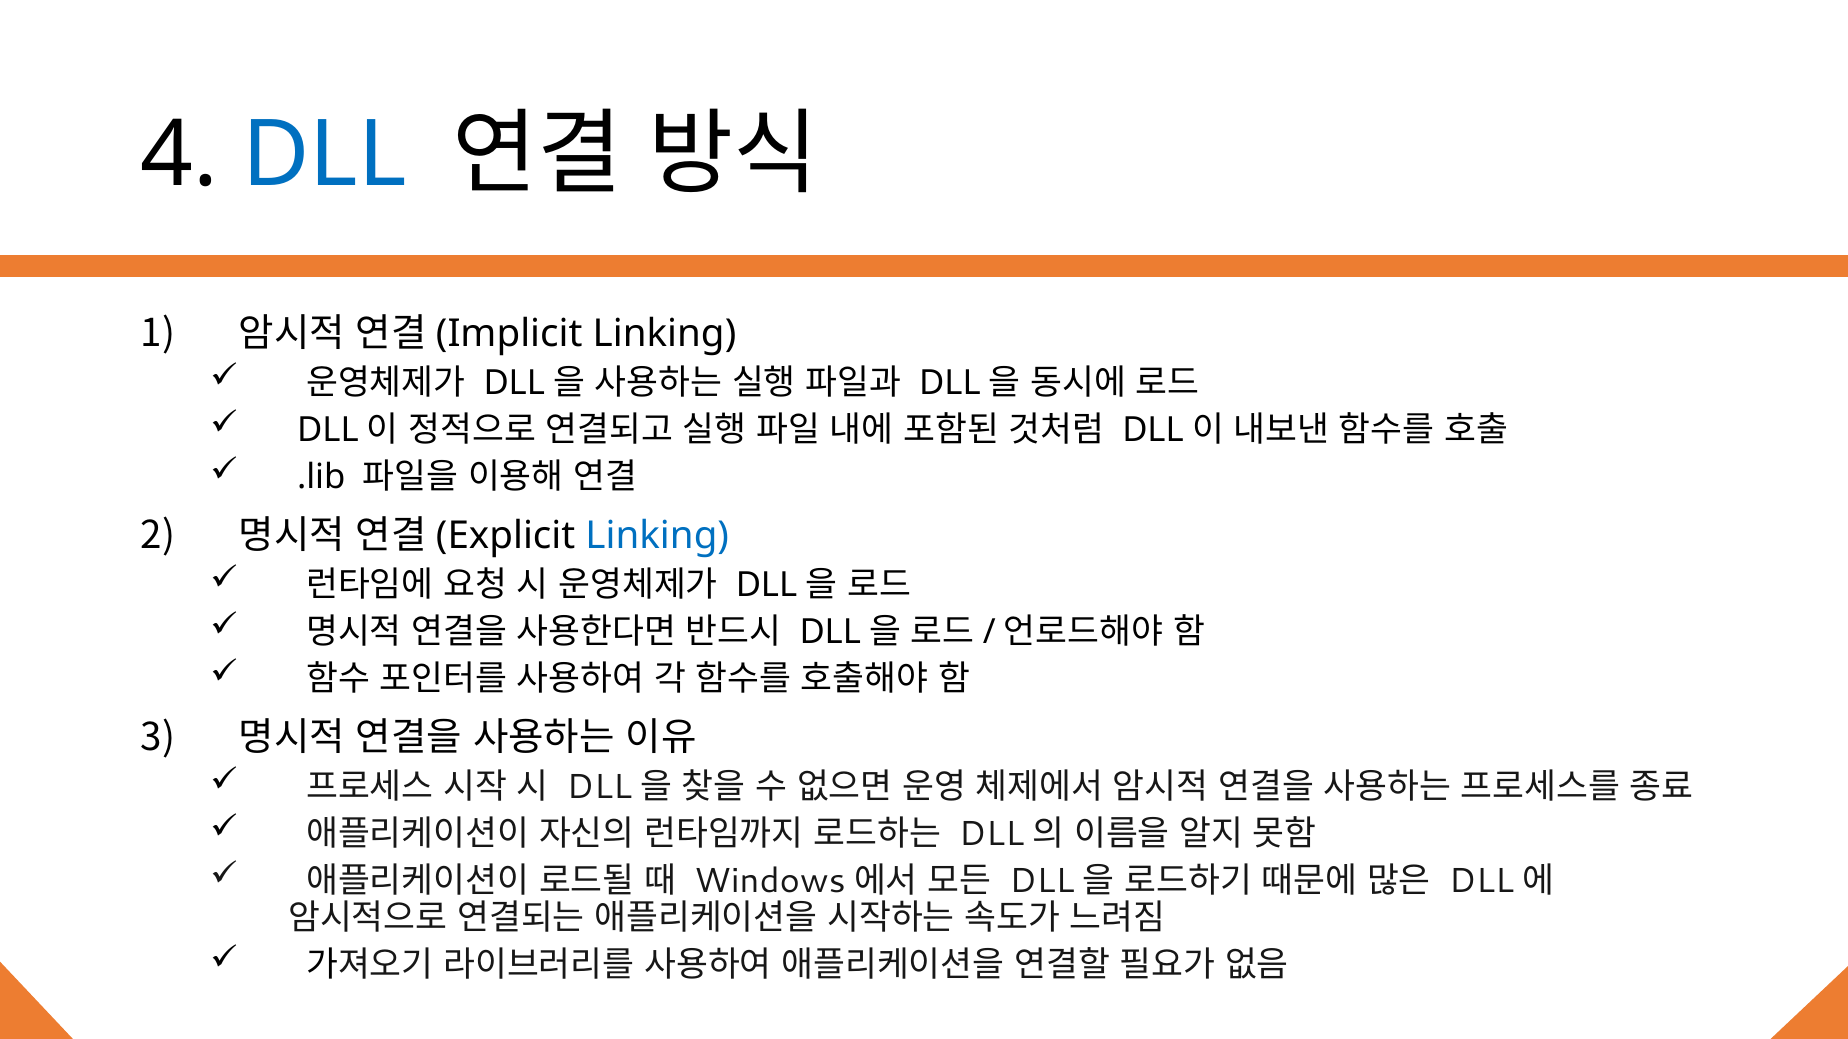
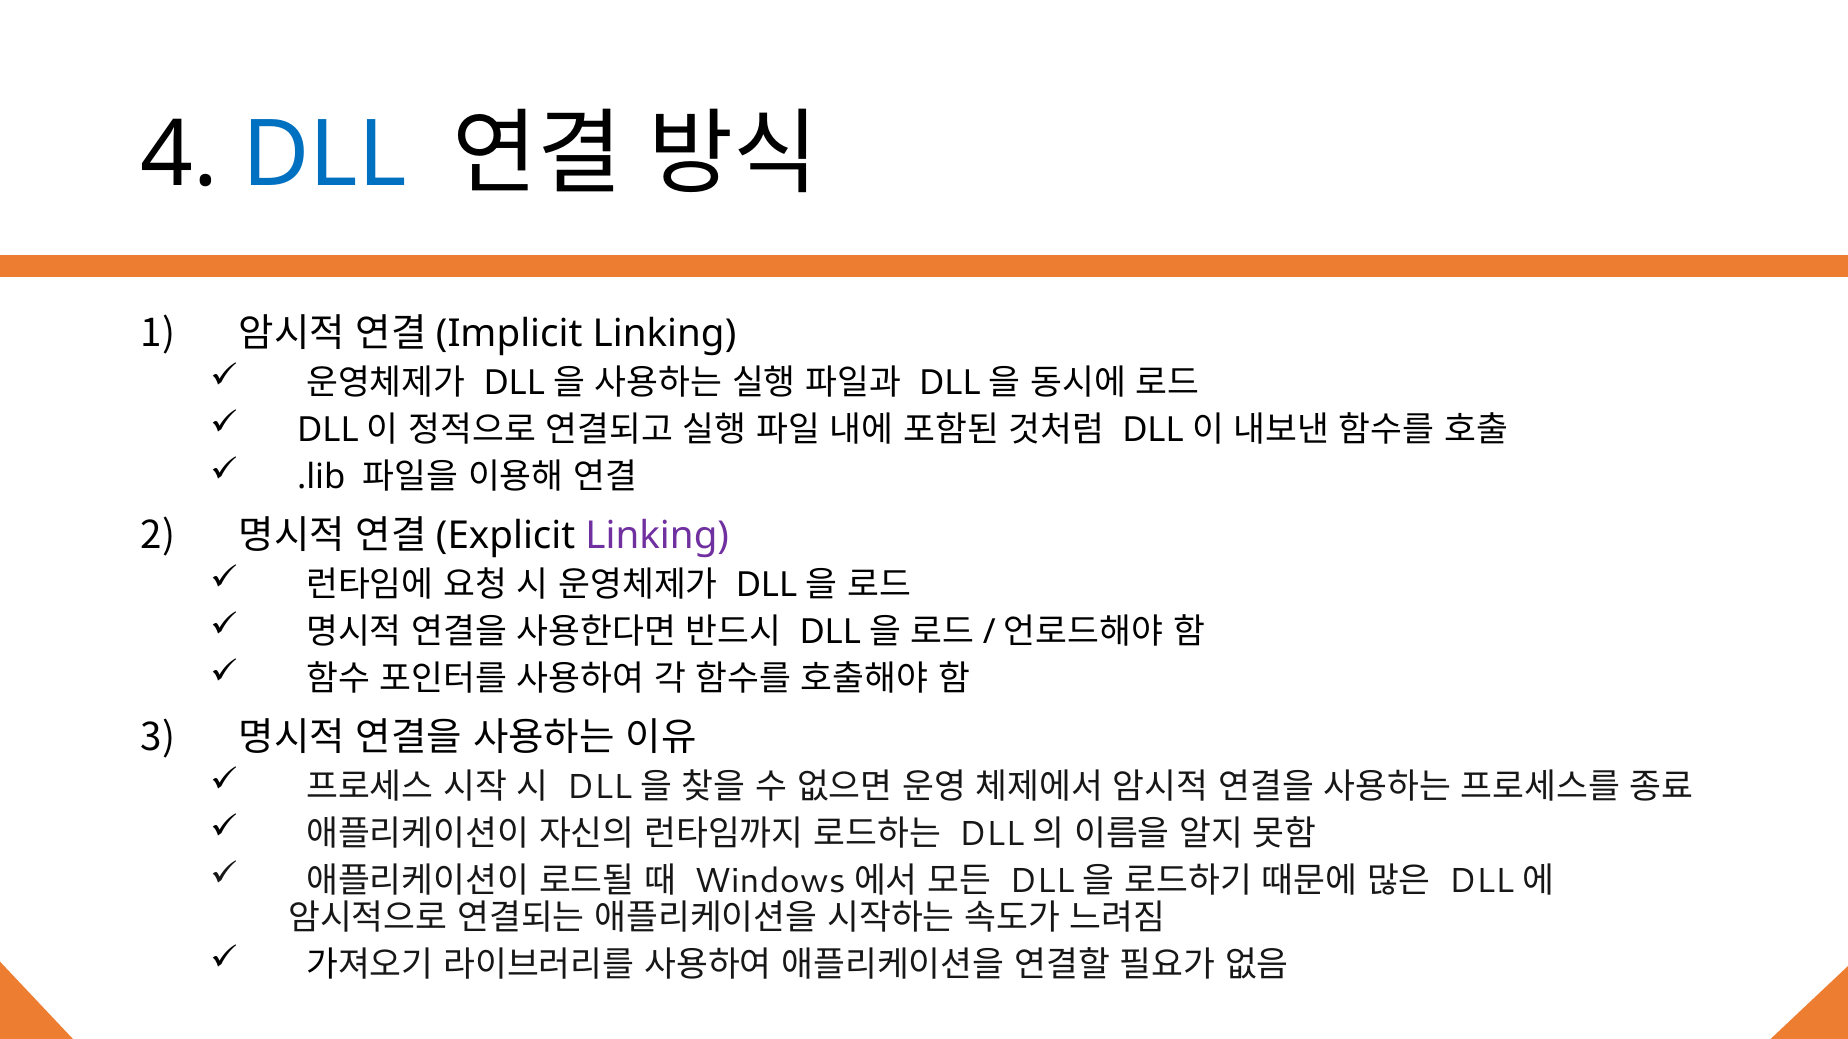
Linking colour: blue -> purple (657, 536)
